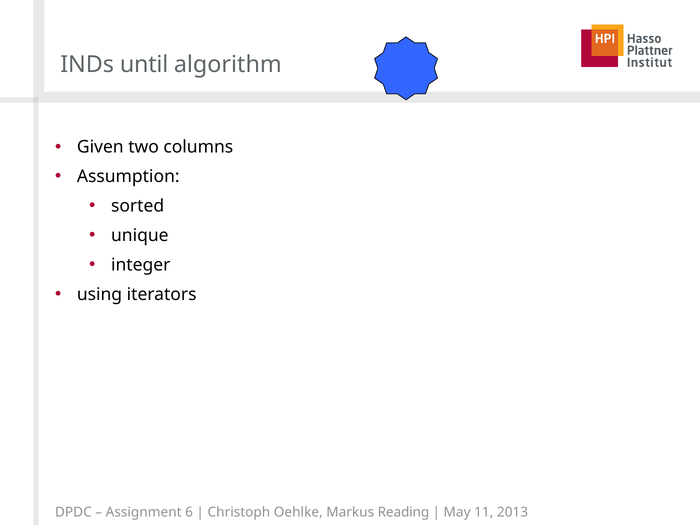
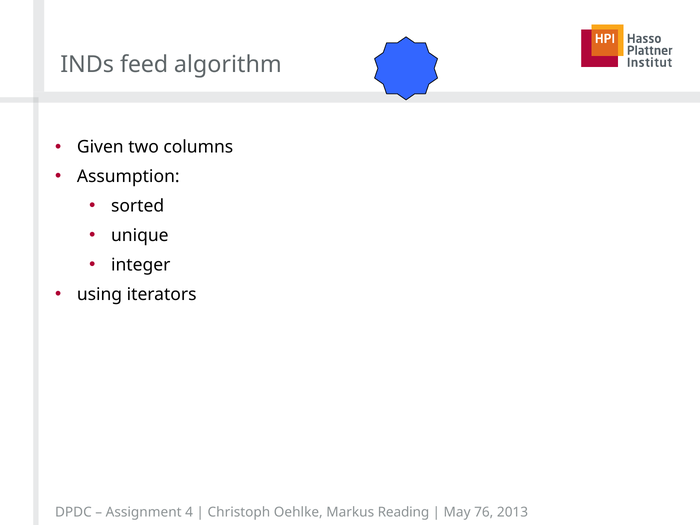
until: until -> feed (144, 65)
6: 6 -> 4 (189, 512)
11: 11 -> 76 (484, 512)
